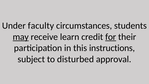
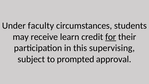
may underline: present -> none (21, 37)
instructions: instructions -> supervising (112, 48)
disturbed: disturbed -> prompted (76, 59)
